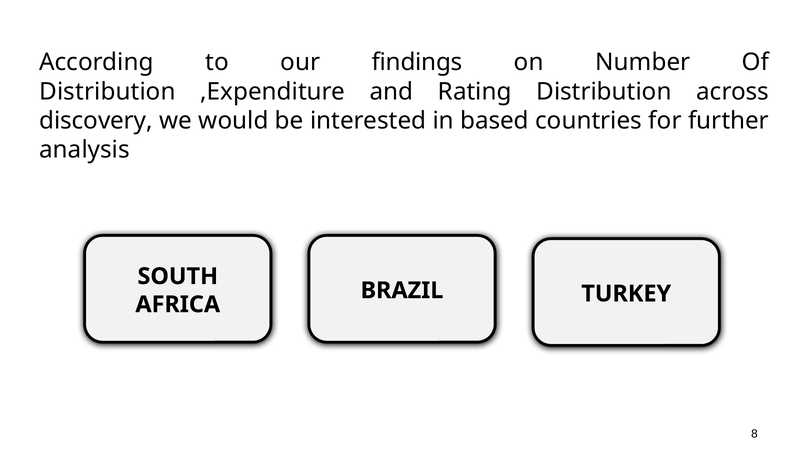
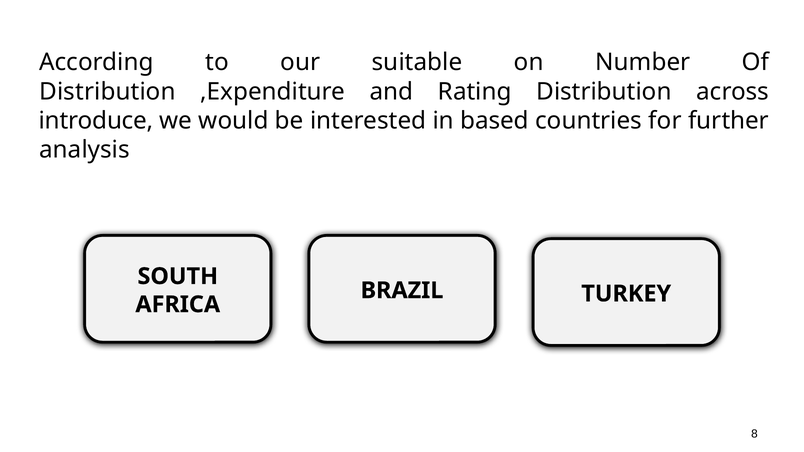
findings: findings -> suitable (417, 62)
discovery: discovery -> introduce (96, 121)
